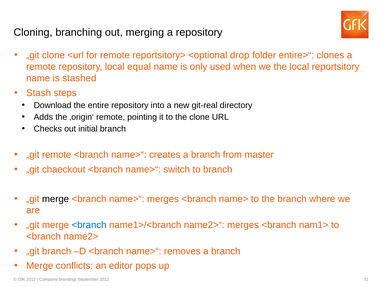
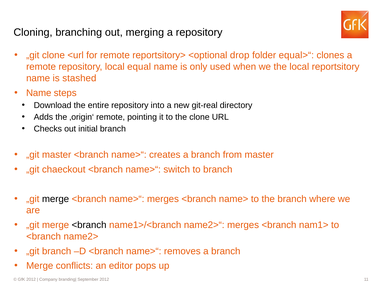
entire>“: entire>“ -> equal>“ (296, 55)
Stash: Stash -> Name (39, 93)
„git remote: remote -> master (57, 155)
<branch colour: blue -> black (89, 225)
